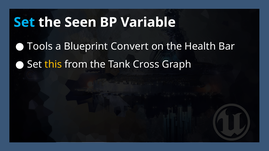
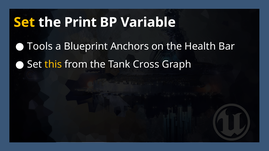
Set colour: light blue -> yellow (24, 22)
Seen: Seen -> Print (80, 22)
Convert: Convert -> Anchors (130, 46)
